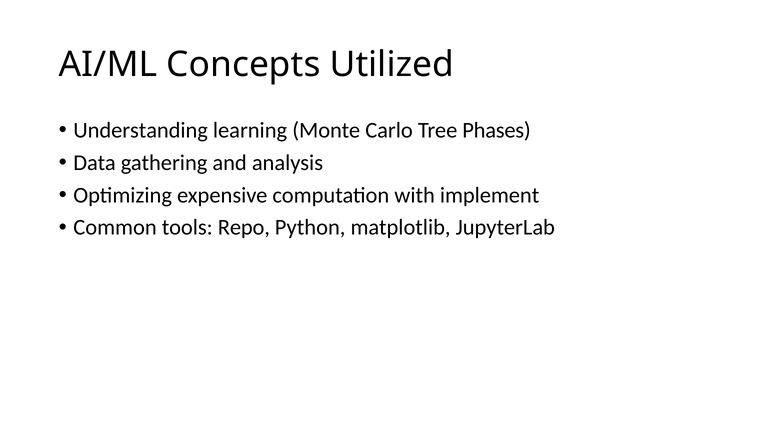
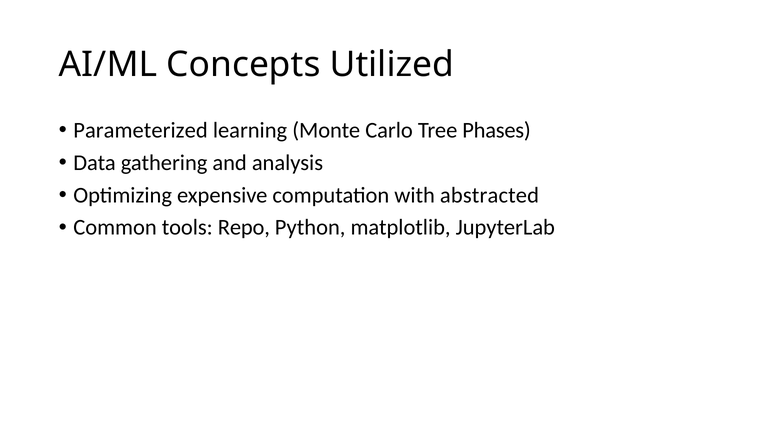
Understanding: Understanding -> Parameterized (141, 131)
implement: implement -> abstracted (489, 195)
